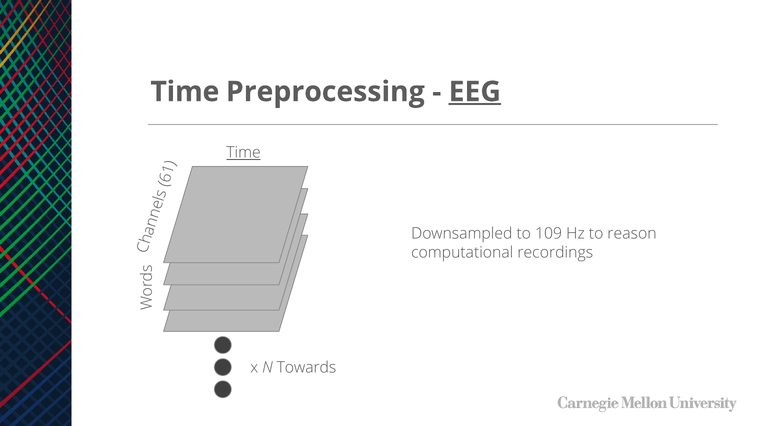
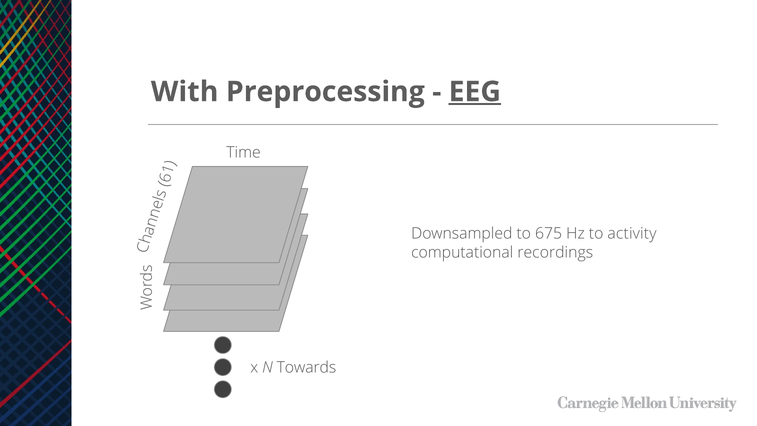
Time: Time -> With (185, 92)
Time underline: present -> none (244, 153)
109: 109 -> 675 (549, 233)
reason: reason -> activity (632, 233)
